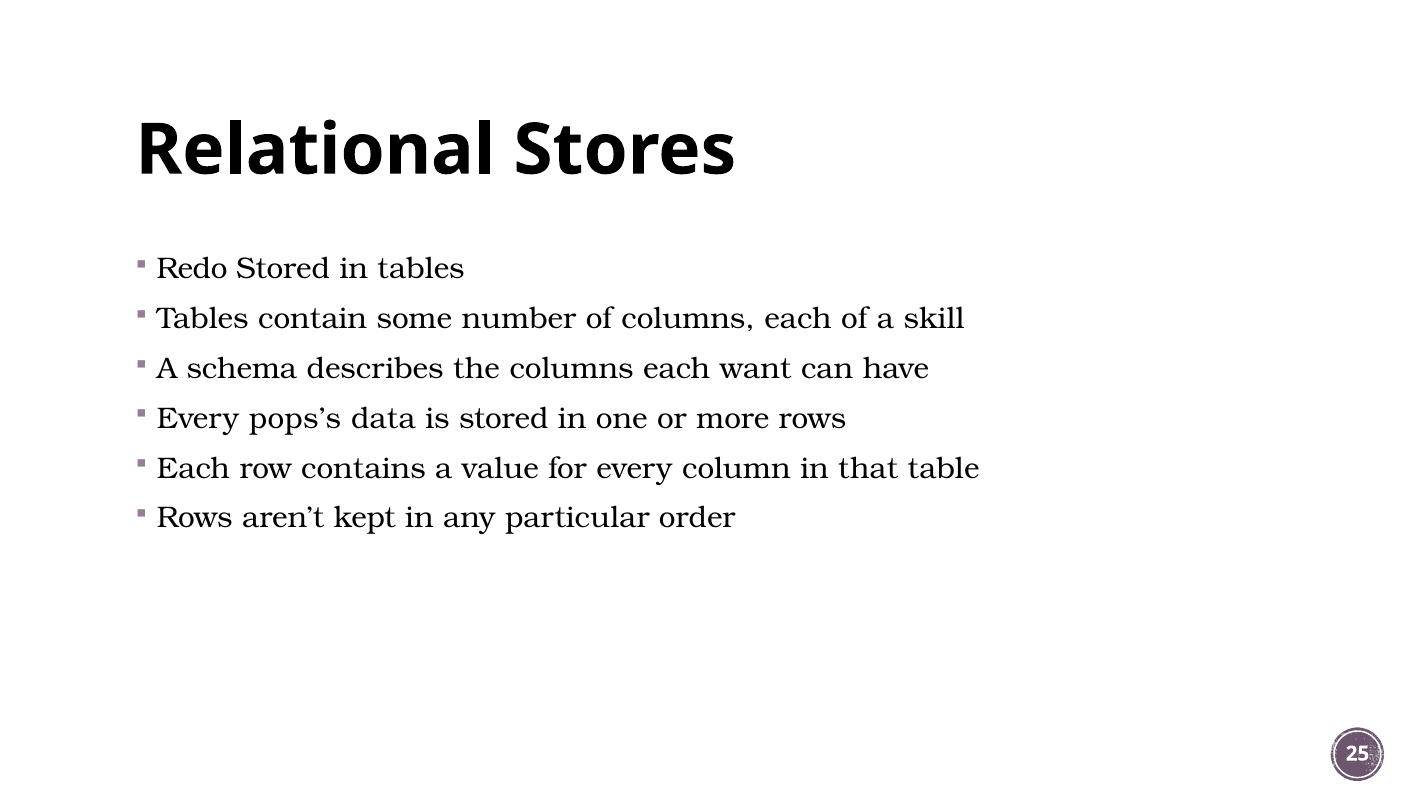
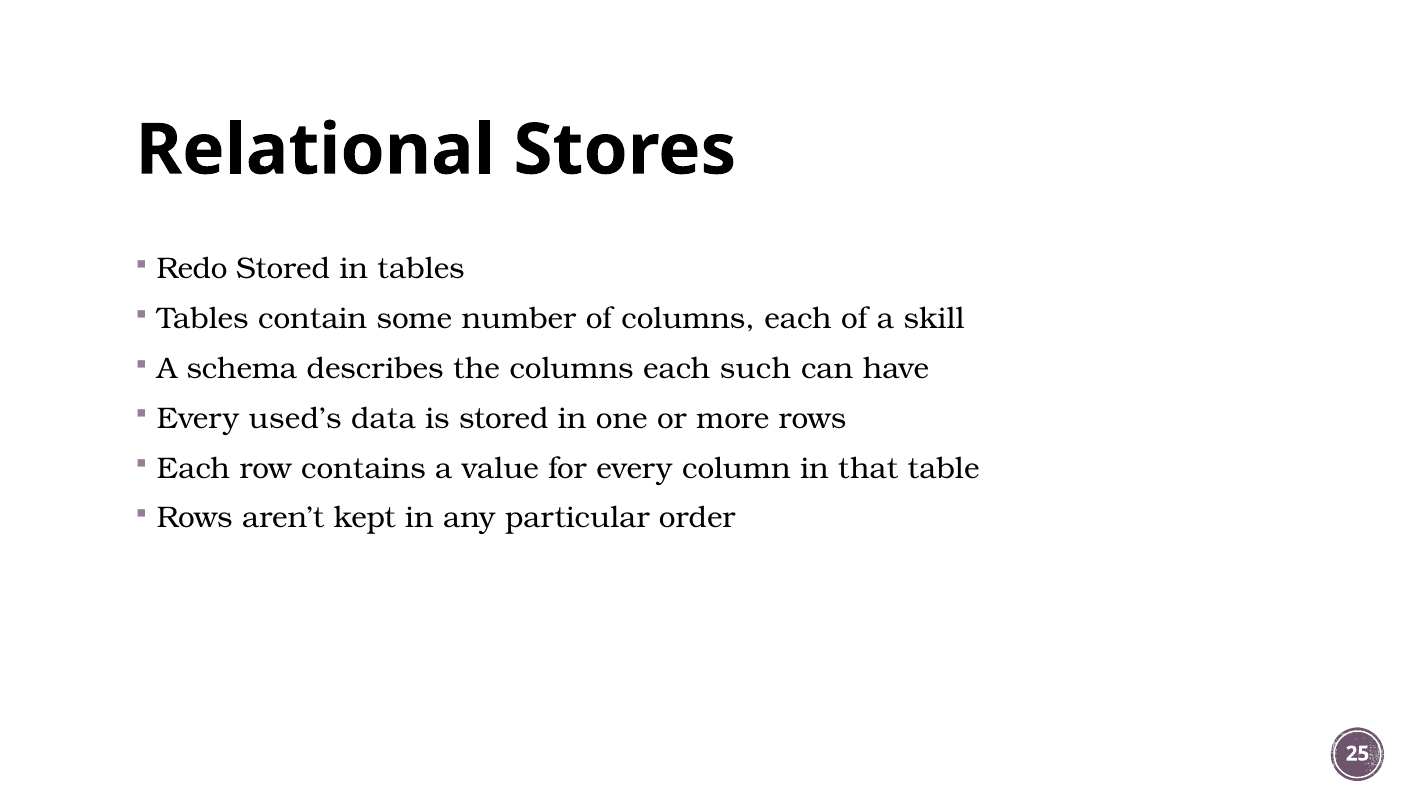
want: want -> such (756, 368)
pops’s: pops’s -> used’s (295, 418)
